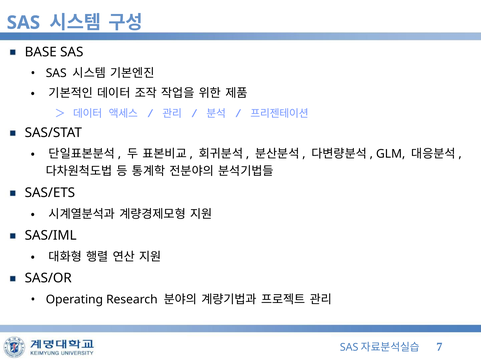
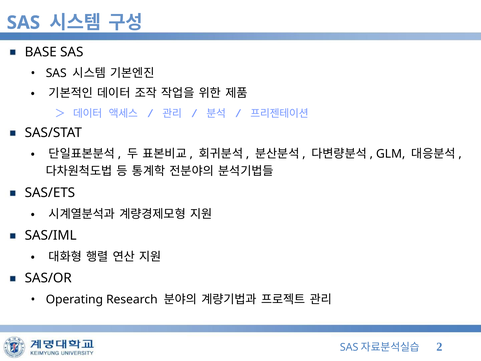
7: 7 -> 2 (439, 347)
